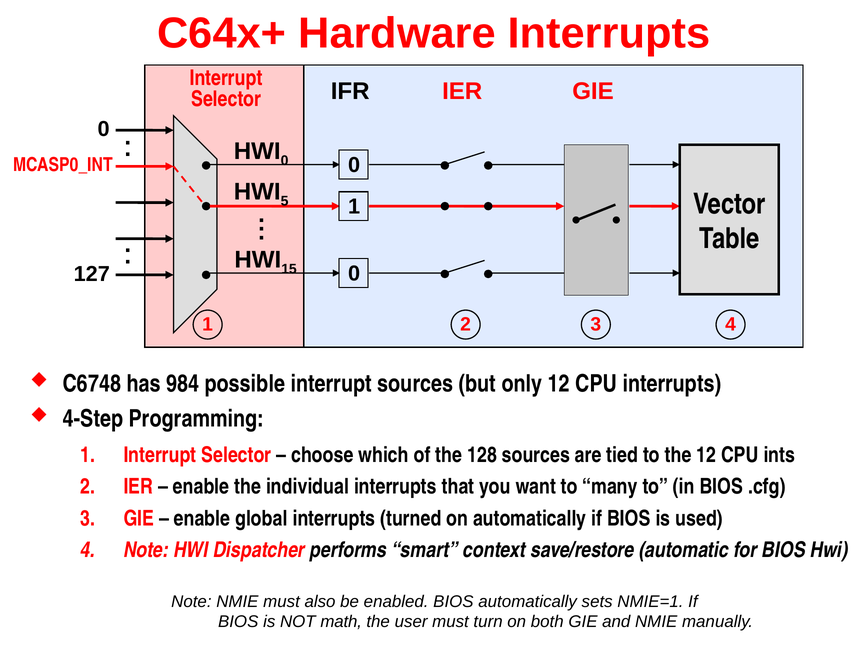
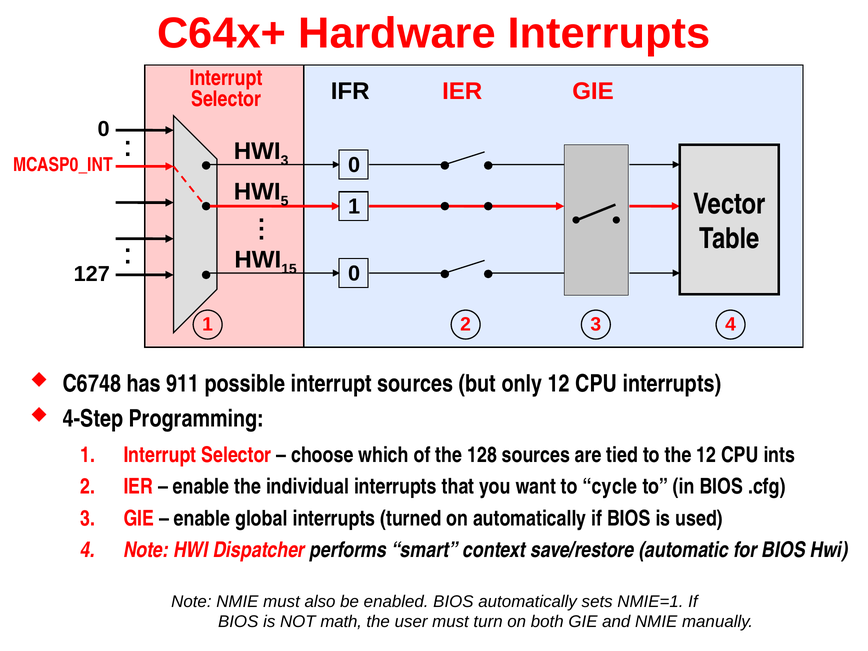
HWI 0: 0 -> 3 (285, 161)
984: 984 -> 911 (183, 384)
many: many -> cycle (610, 487)
